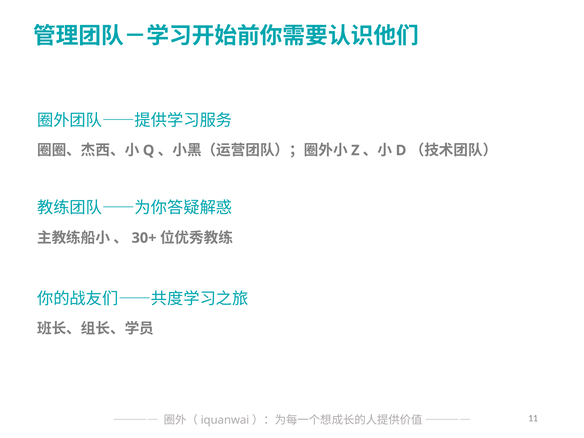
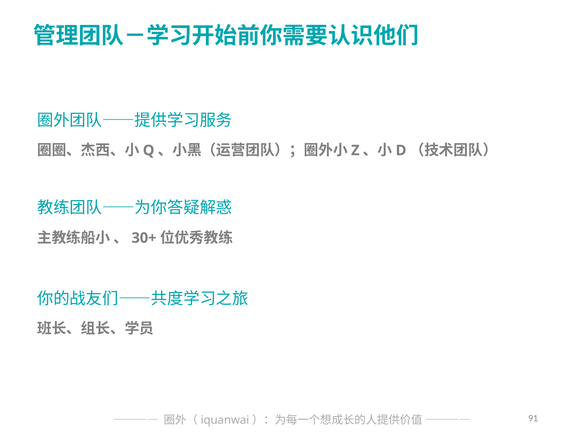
11: 11 -> 91 (533, 418)
